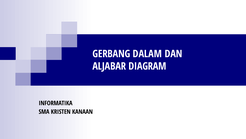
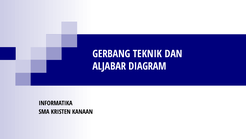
DALAM: DALAM -> TEKNIK (147, 54)
